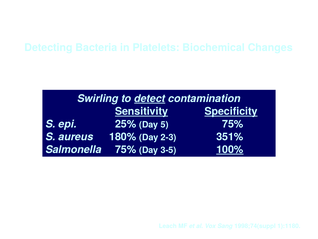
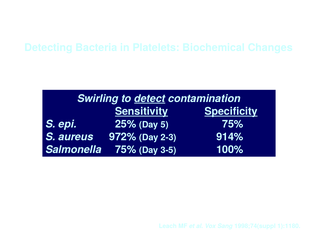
180%: 180% -> 972% (123, 136)
351%: 351% -> 914% (230, 136)
100% underline: present -> none (230, 149)
